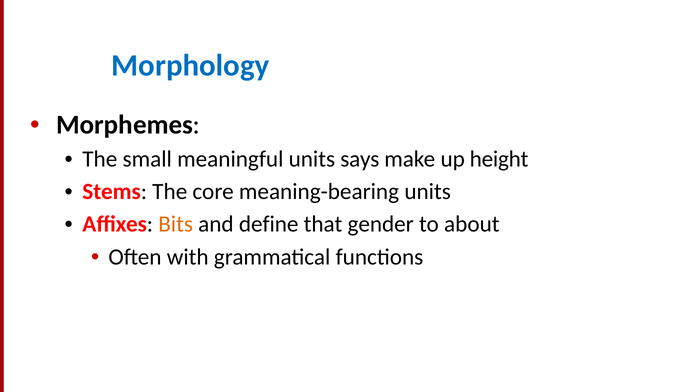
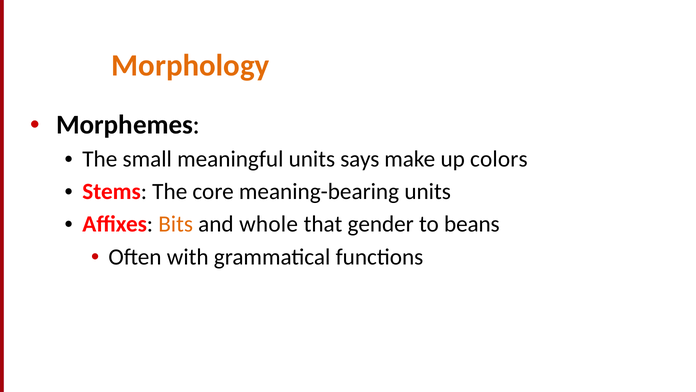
Morphology colour: blue -> orange (190, 66)
height: height -> colors (499, 159)
define: define -> whole (269, 224)
about: about -> beans (472, 224)
